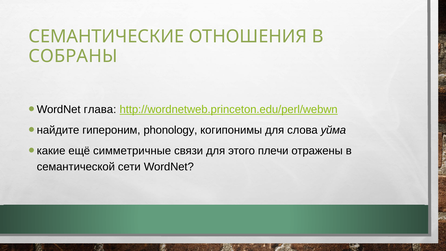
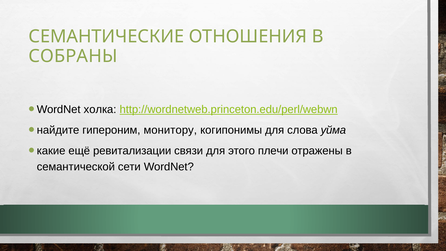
глава: глава -> холка (100, 109)
phonology: phonology -> монитору (170, 130)
симметричные: симметричные -> ревитализации (132, 151)
